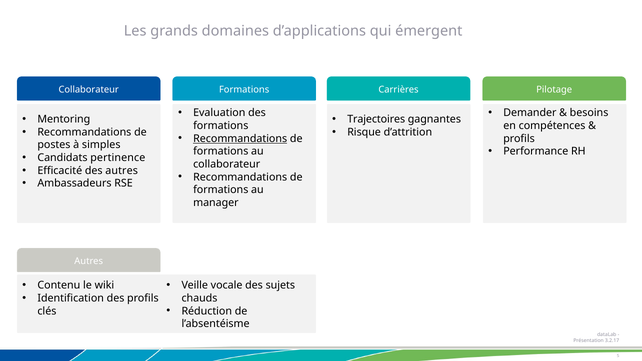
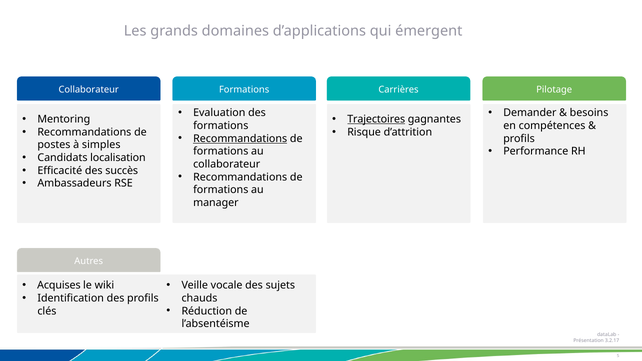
Trajectoires underline: none -> present (376, 119)
pertinence: pertinence -> localisation (118, 158)
des autres: autres -> succès (122, 171)
Contenu: Contenu -> Acquises (59, 286)
